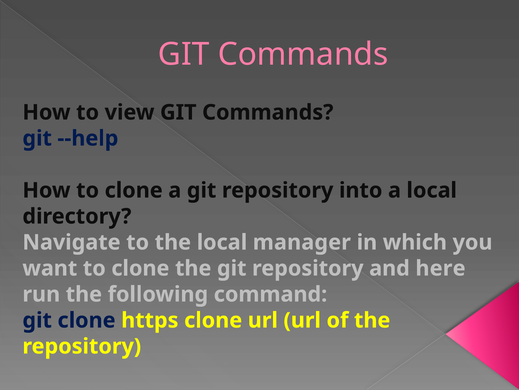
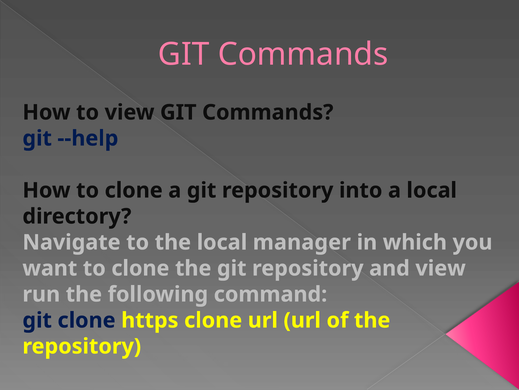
and here: here -> view (441, 268)
